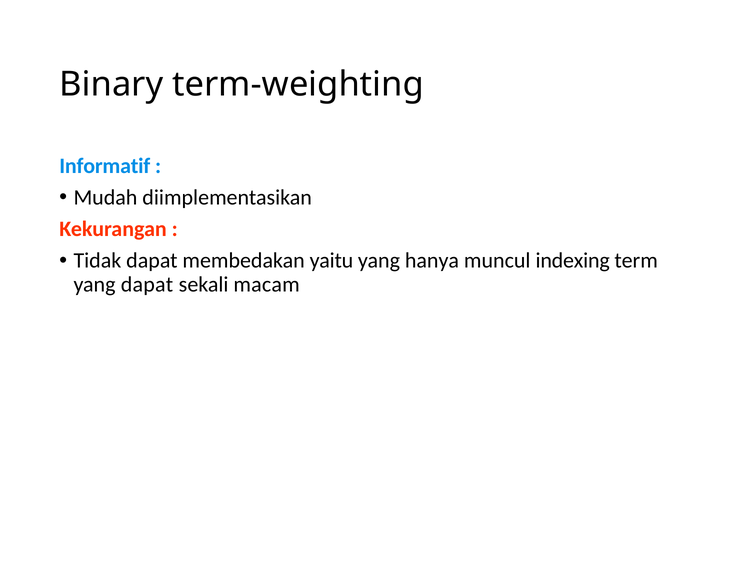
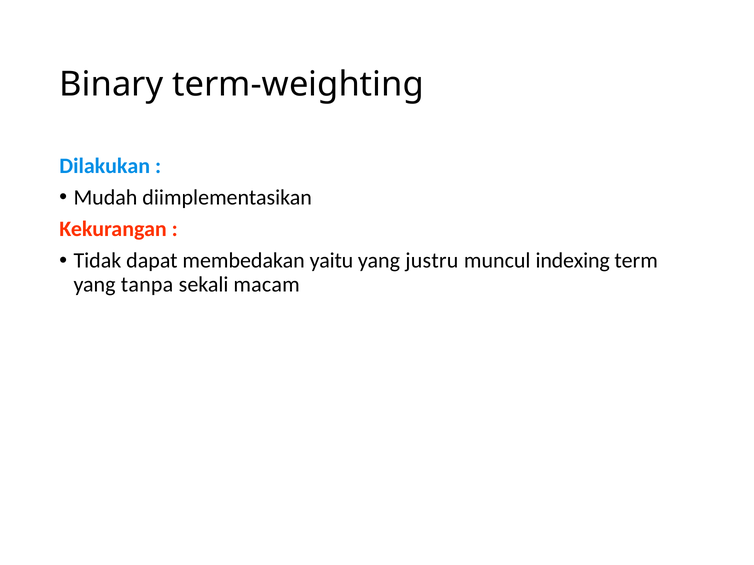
Informatif: Informatif -> Dilakukan (105, 166)
hanya: hanya -> justru (432, 261)
yang dapat: dapat -> tanpa (147, 285)
